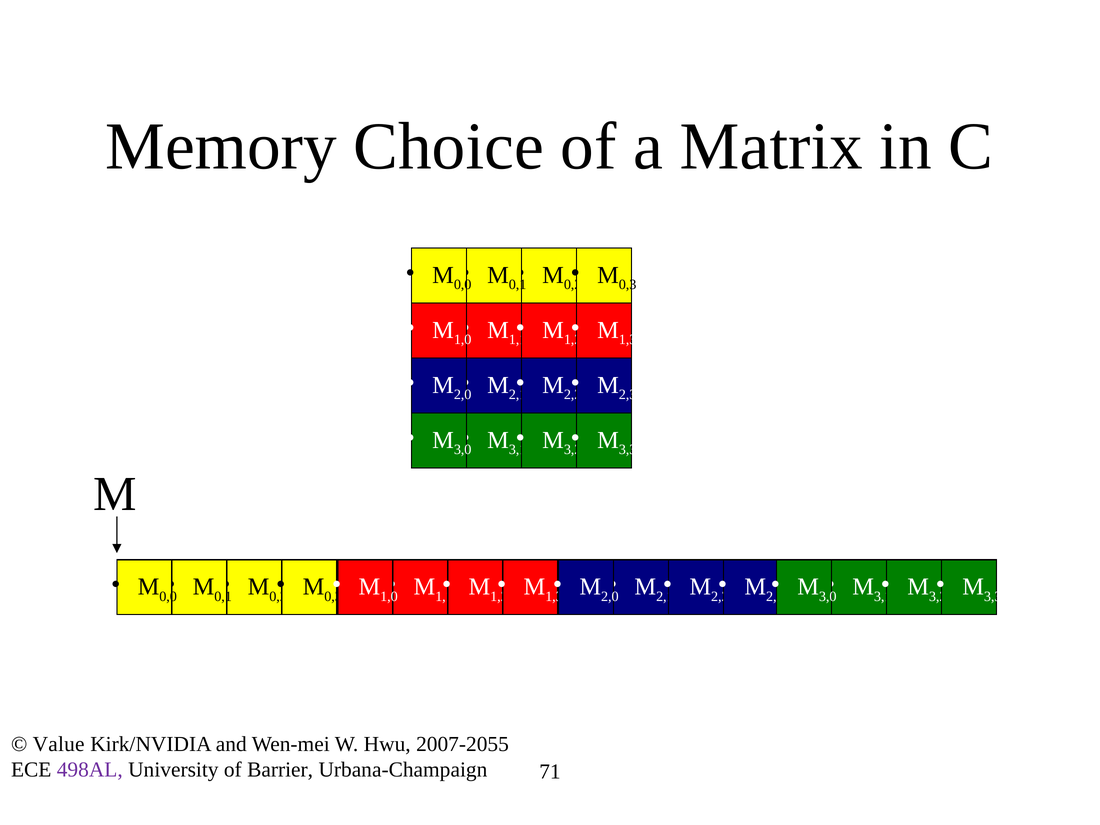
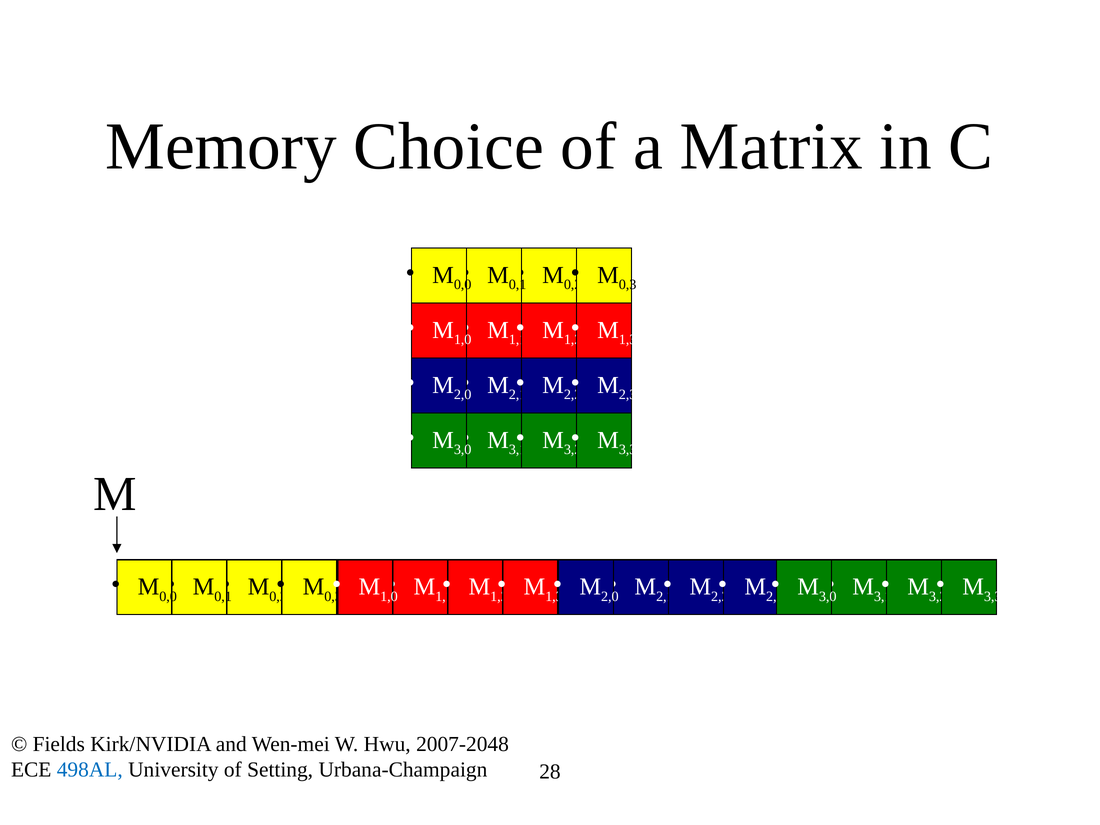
Value: Value -> Fields (59, 744)
2007-2055: 2007-2055 -> 2007-2048 (463, 744)
498AL colour: purple -> blue (90, 770)
Barrier: Barrier -> Setting (280, 770)
71: 71 -> 28 (550, 772)
